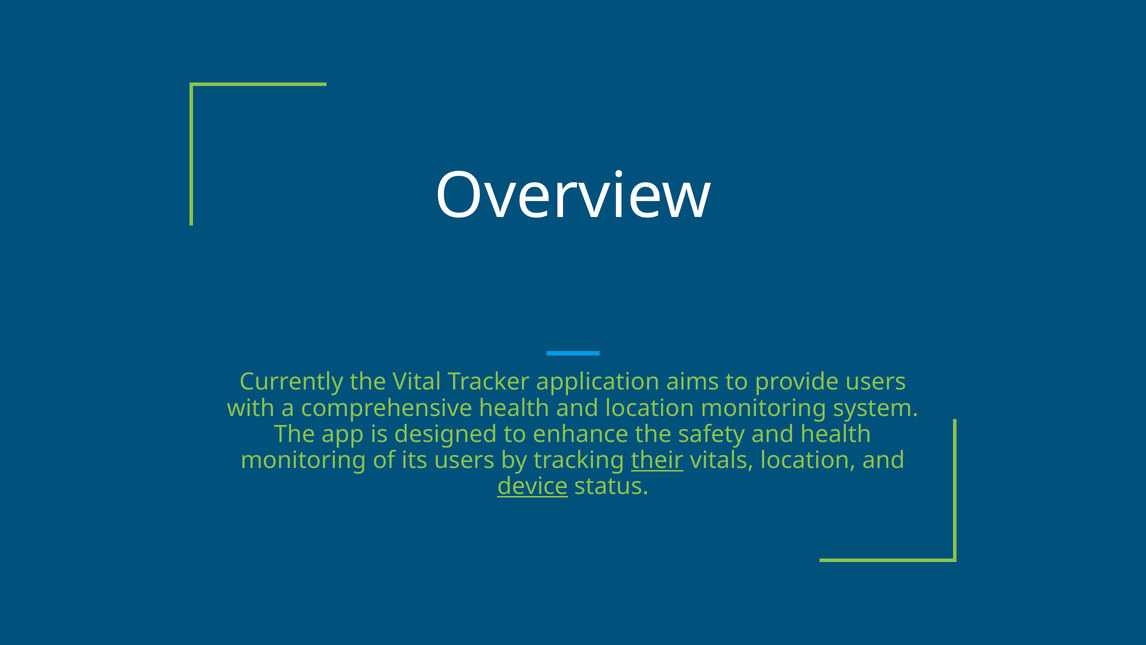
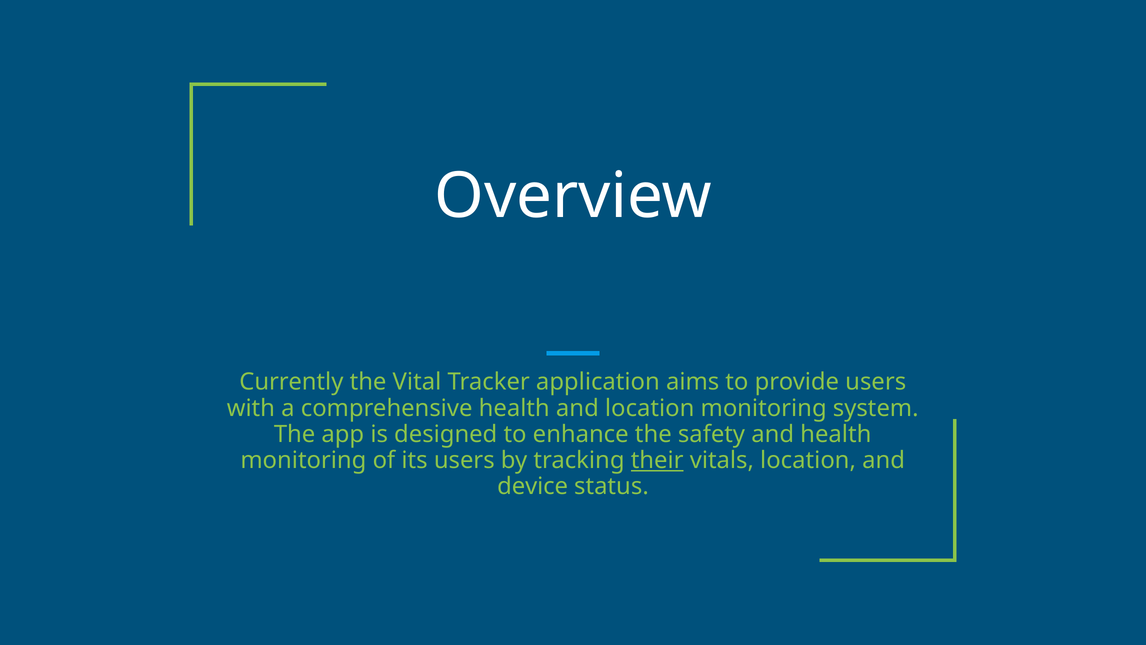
device underline: present -> none (533, 486)
